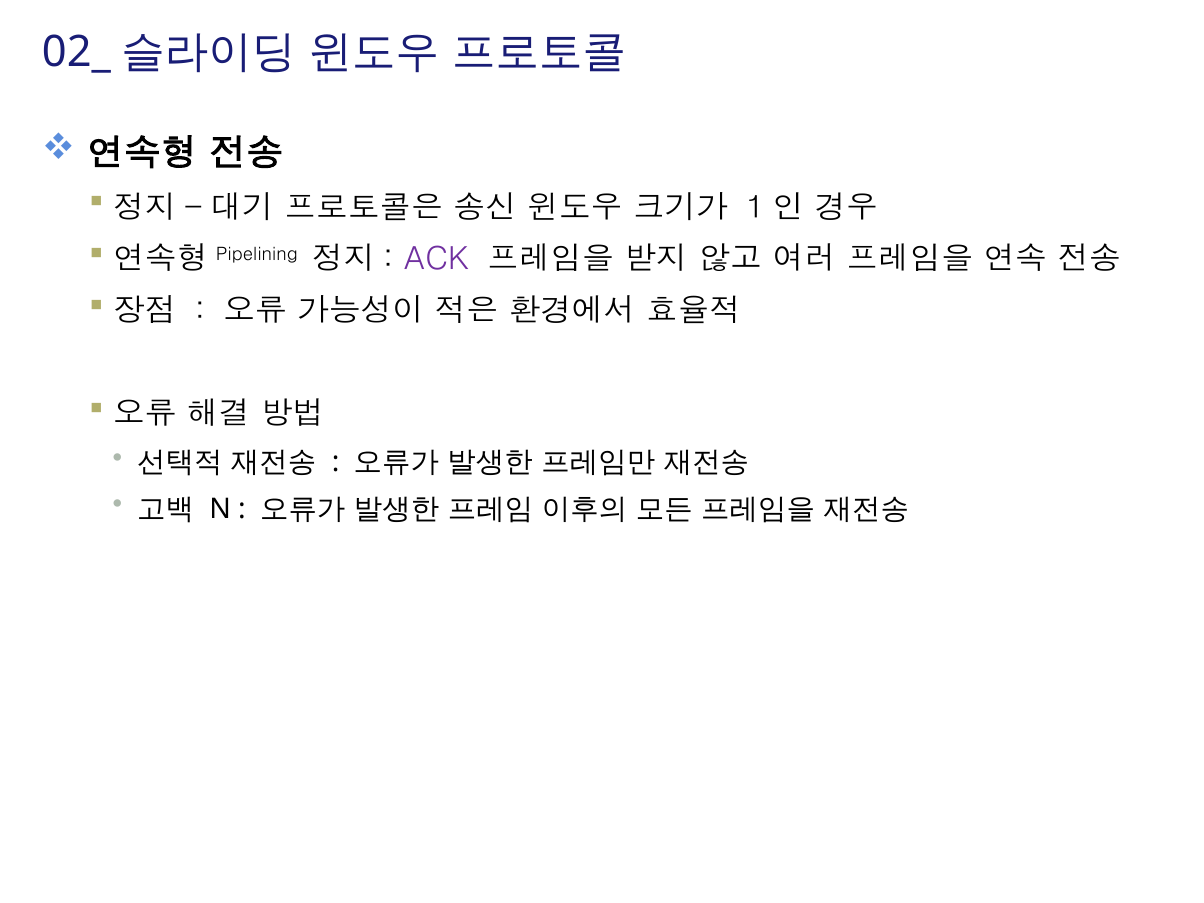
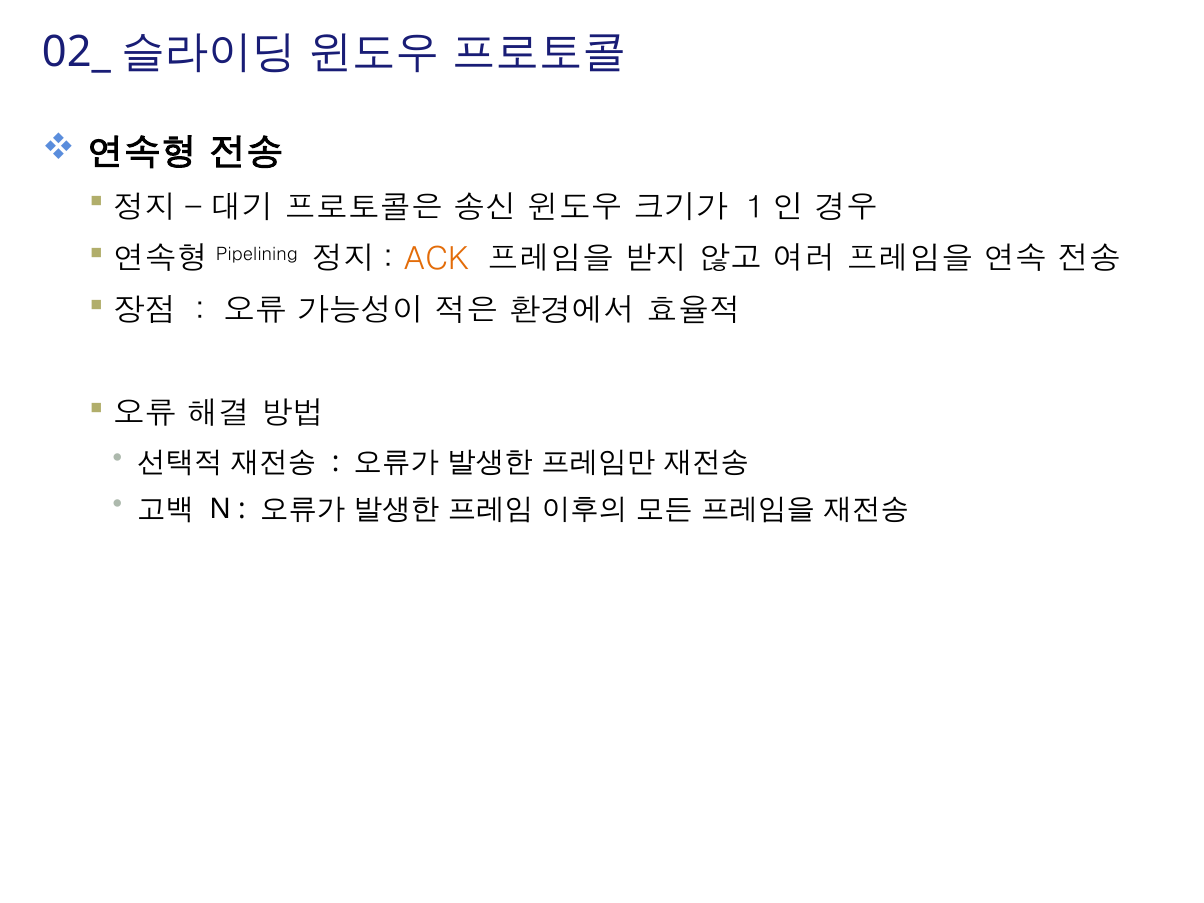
ACK colour: purple -> orange (436, 259)
